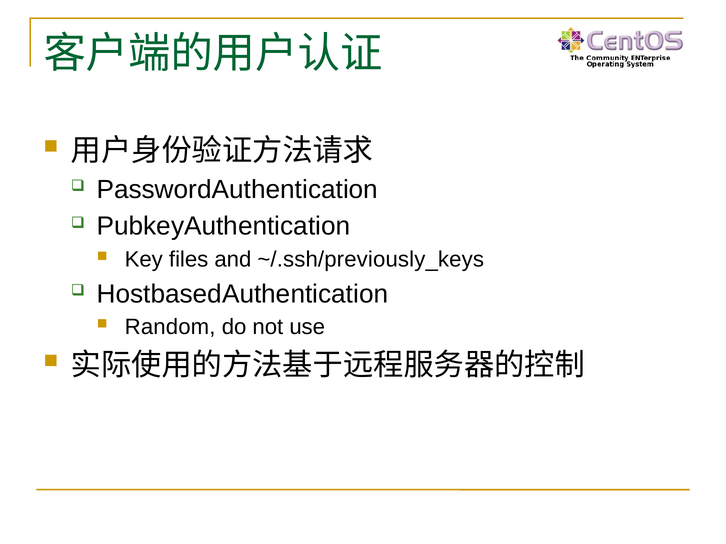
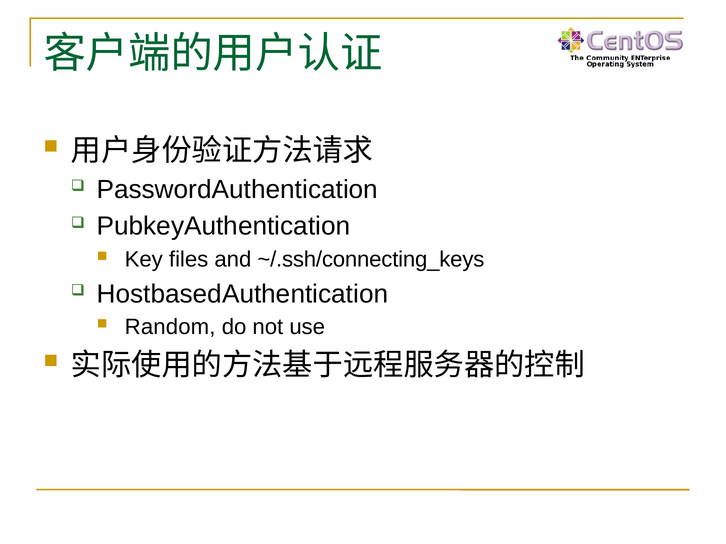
~/.ssh/previously_keys: ~/.ssh/previously_keys -> ~/.ssh/connecting_keys (371, 260)
